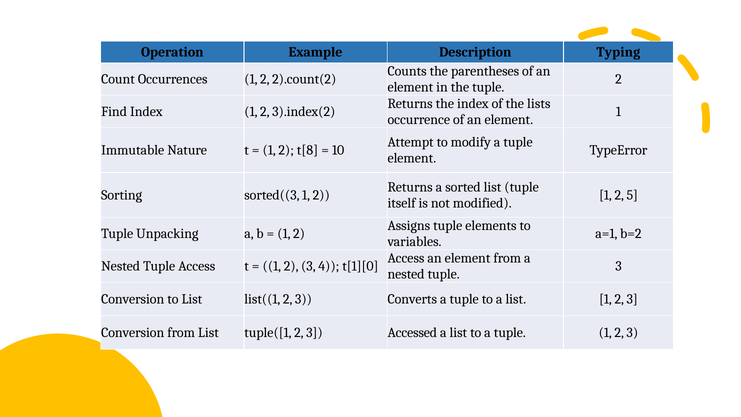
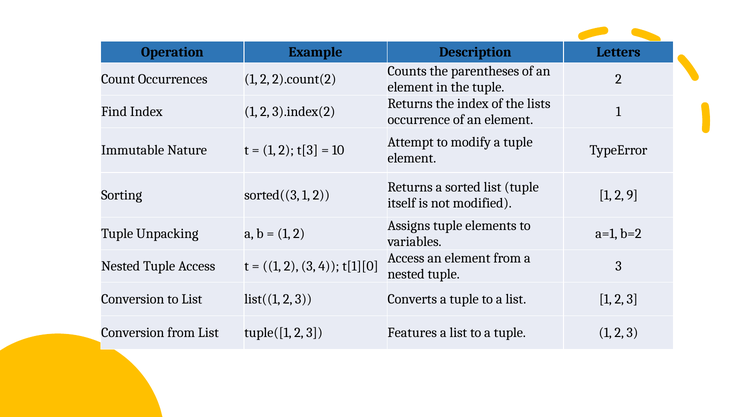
Typing: Typing -> Letters (618, 52)
t[8: t[8 -> t[3 (307, 150)
5: 5 -> 9 (632, 195)
Accessed: Accessed -> Features (412, 333)
